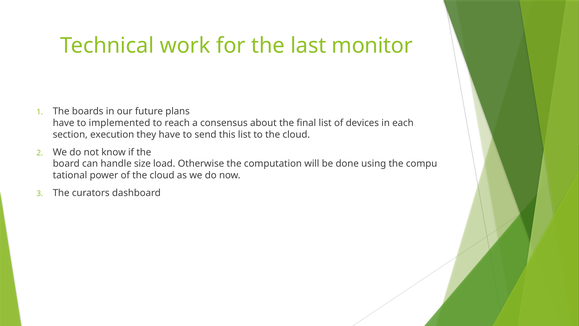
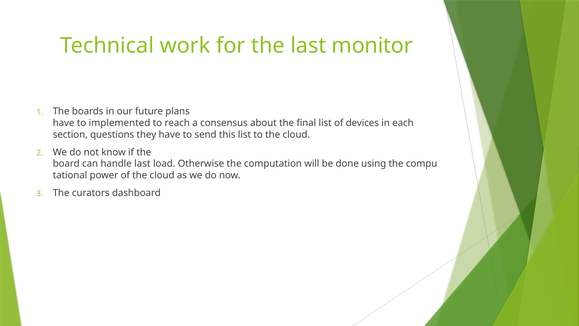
execution: execution -> questions (112, 134)
handle size: size -> last (142, 164)
